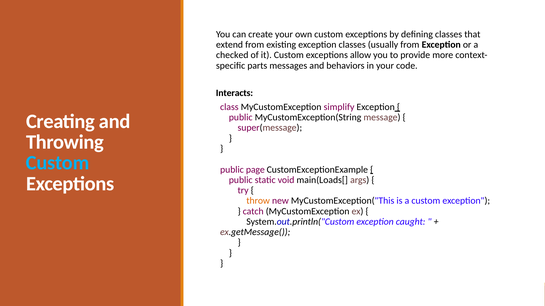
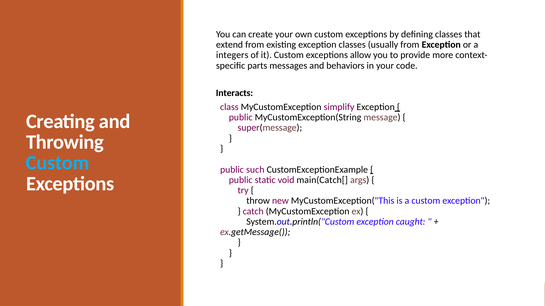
checked: checked -> integers (232, 55)
page: page -> such (255, 170)
main(Loads[: main(Loads[ -> main(Catch[ (322, 180)
throw colour: orange -> black (258, 201)
